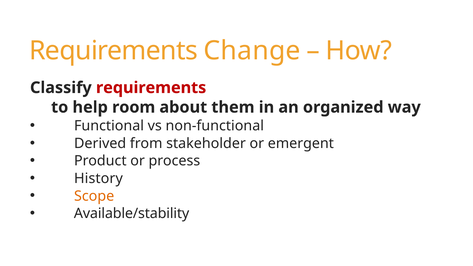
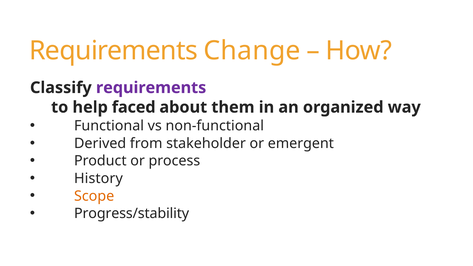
requirements colour: red -> purple (151, 88)
room: room -> faced (134, 107)
Available/stability: Available/stability -> Progress/stability (132, 214)
